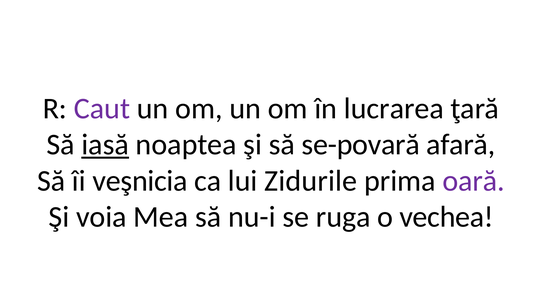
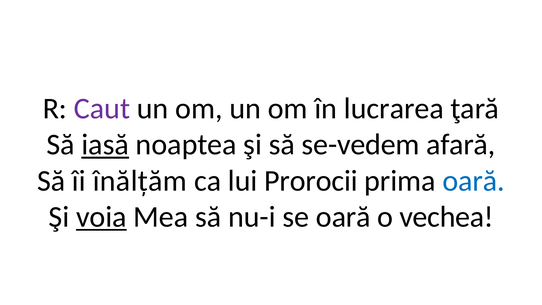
se-povară: se-povară -> se-vedem (361, 145)
veşnicia: veşnicia -> înălțăm (140, 181)
Zidurile: Zidurile -> Prorocii (311, 181)
oară colour: purple -> blue (474, 181)
voia underline: none -> present (101, 217)
se ruga: ruga -> oară (343, 217)
